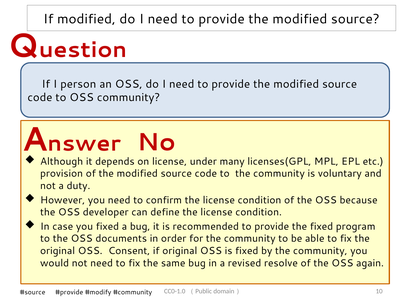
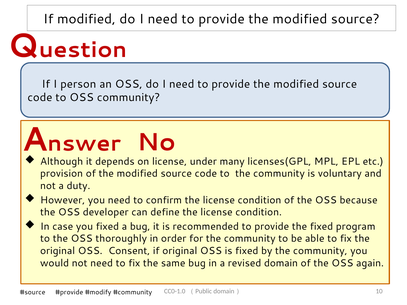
documents: documents -> thoroughly (121, 239)
revised resolve: resolve -> domain (281, 263)
